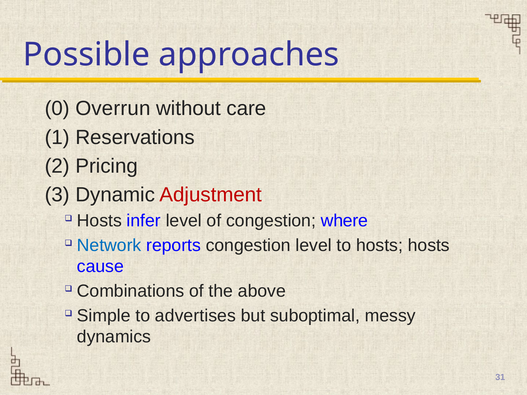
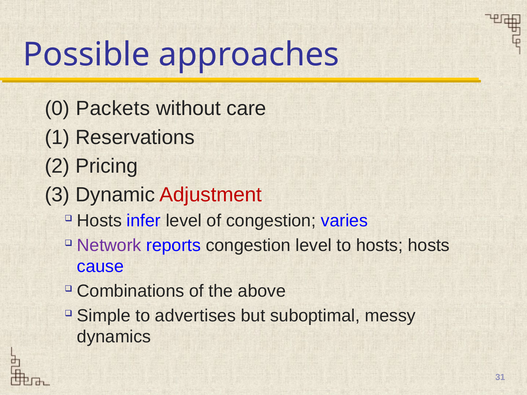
Overrun: Overrun -> Packets (113, 109)
where: where -> varies (344, 221)
Network colour: blue -> purple (109, 246)
